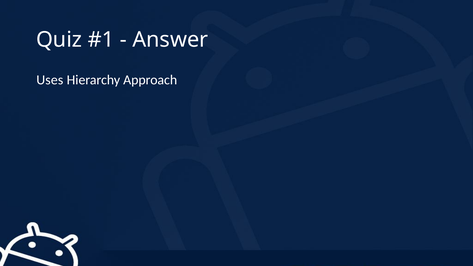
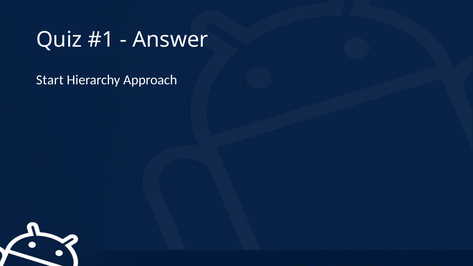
Uses: Uses -> Start (50, 80)
